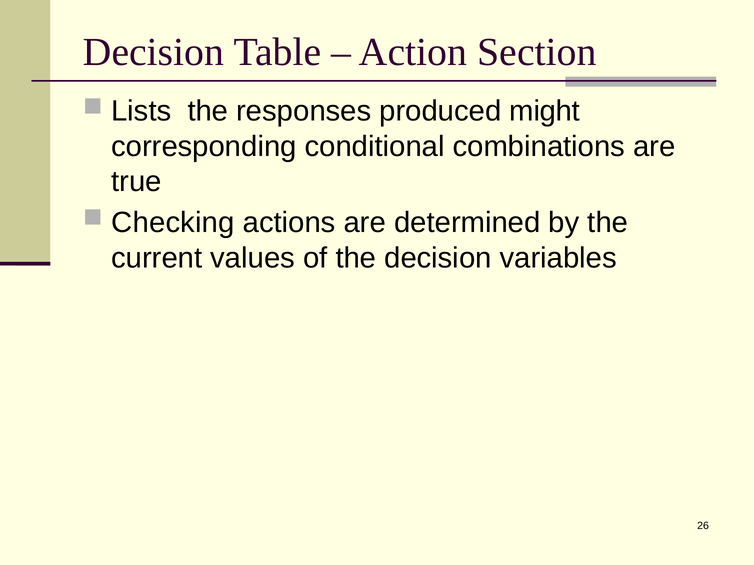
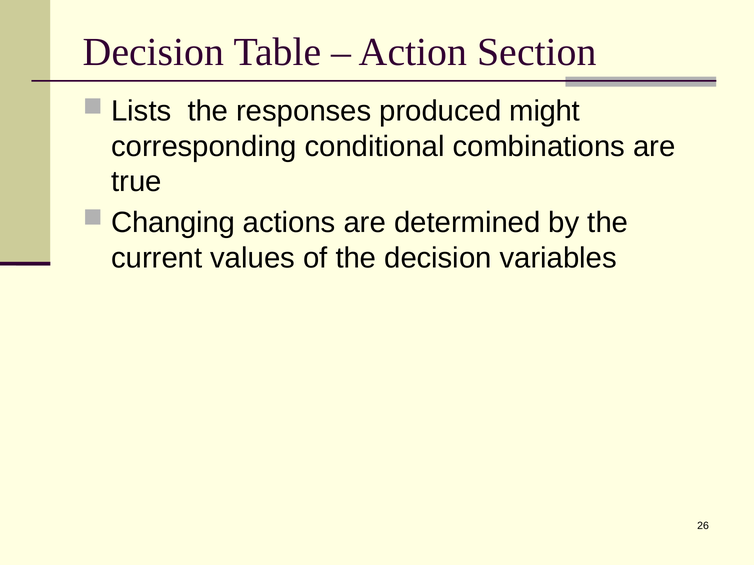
Checking: Checking -> Changing (173, 223)
